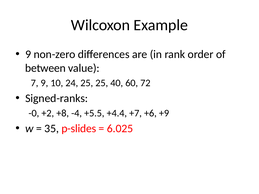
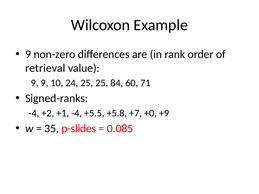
between: between -> retrieval (45, 68)
7: 7 -> 9 (35, 83)
40: 40 -> 84 (117, 83)
72: 72 -> 71 (145, 83)
-0: -0 -> -4 (34, 113)
+8: +8 -> +1 (63, 113)
+4.4: +4.4 -> +5.8 (117, 113)
+6: +6 -> +0 (150, 113)
6.025: 6.025 -> 0.085 (120, 129)
